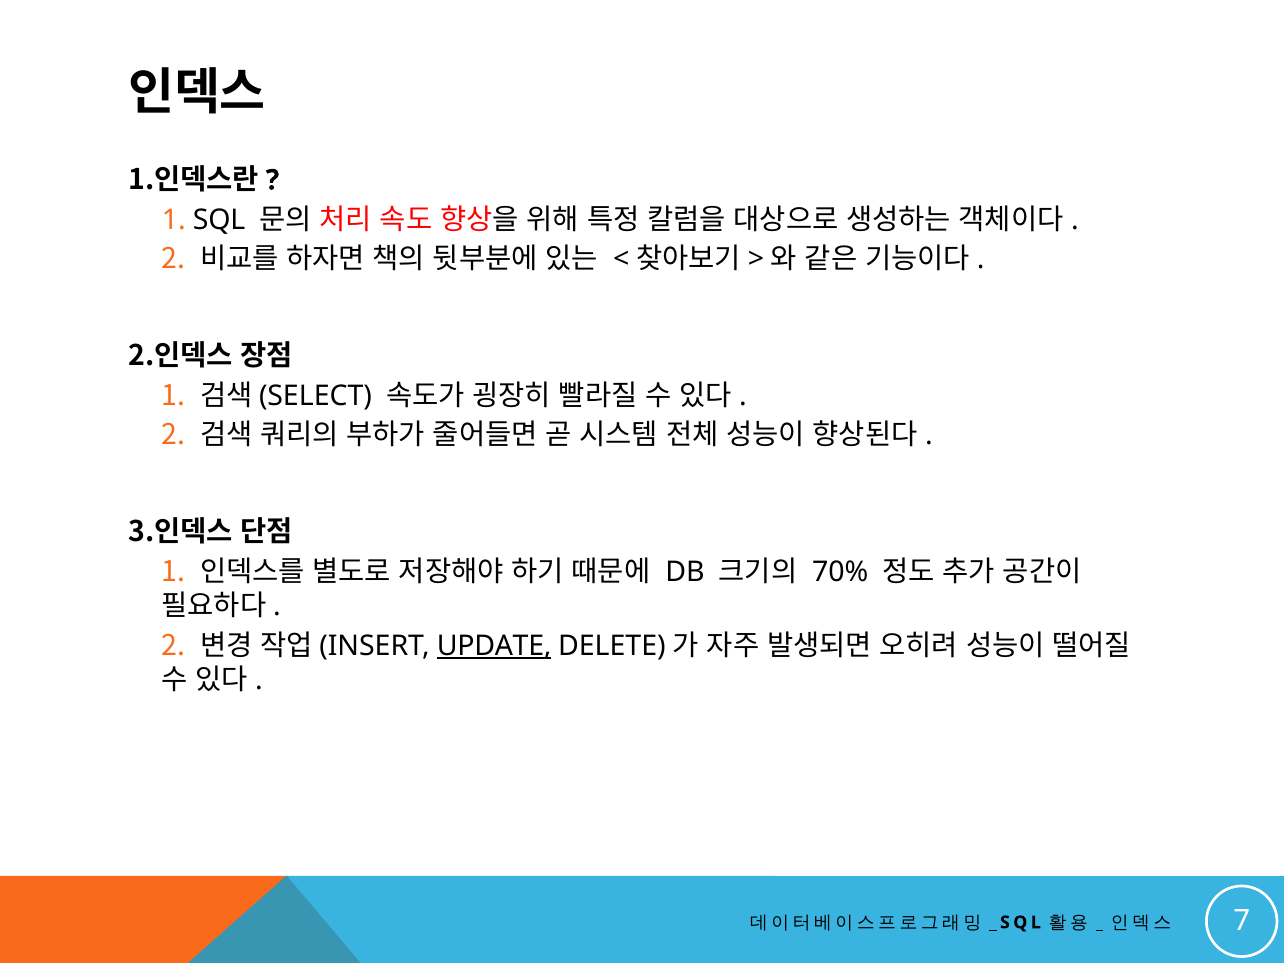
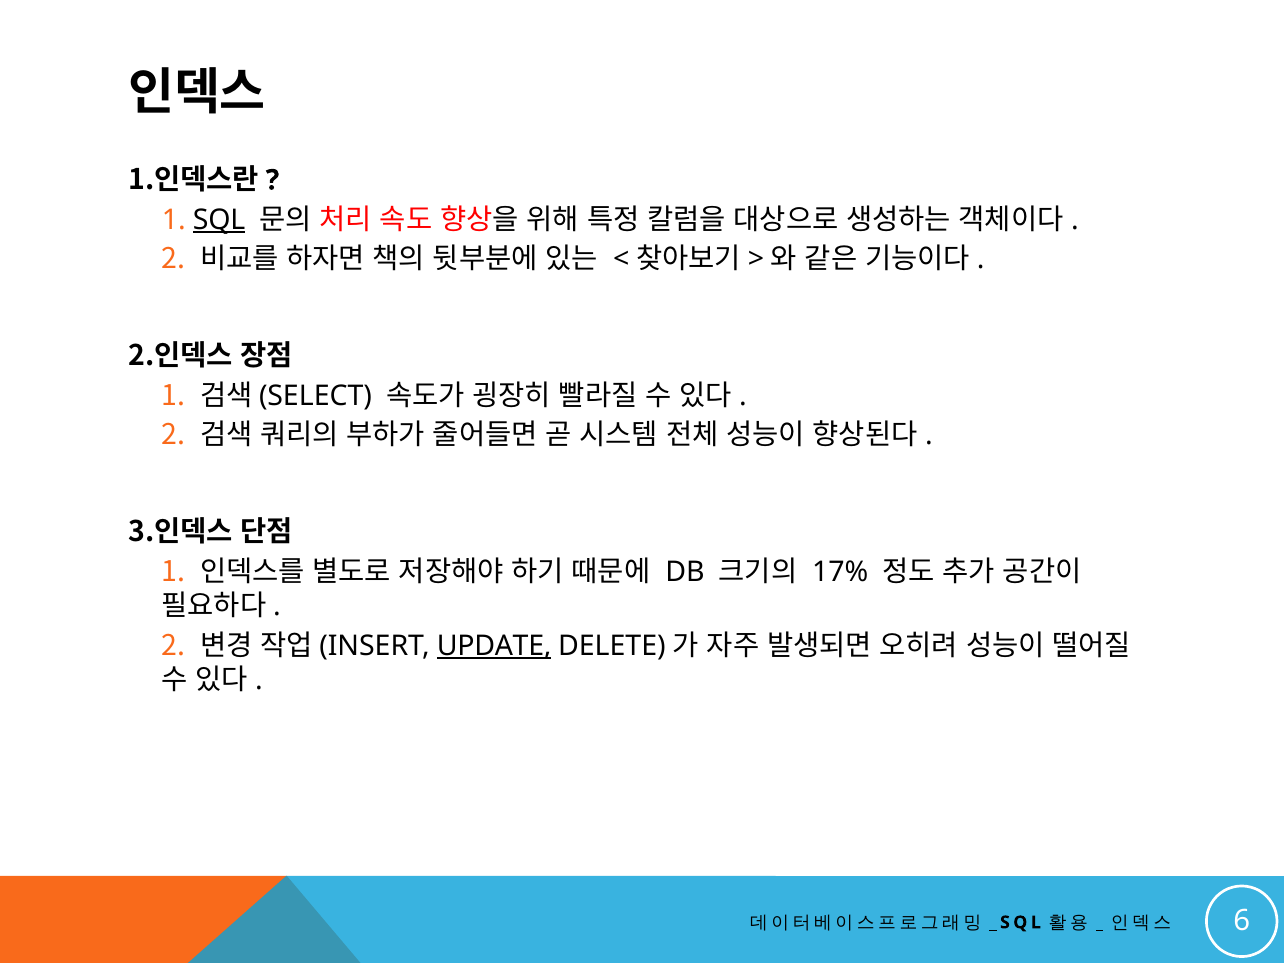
SQL underline: none -> present (219, 220)
70%: 70% -> 17% (840, 572)
7: 7 -> 6 (1242, 921)
